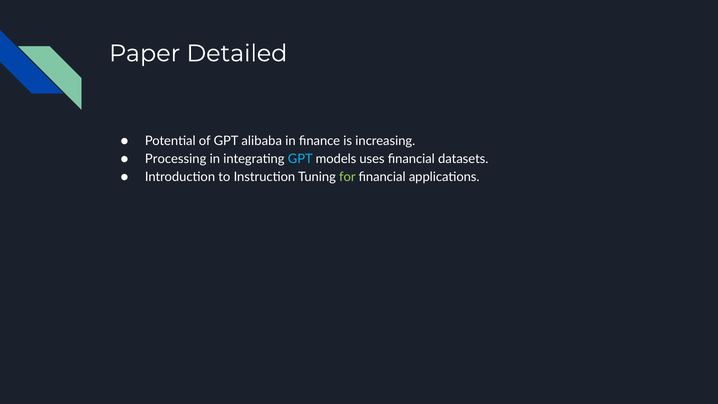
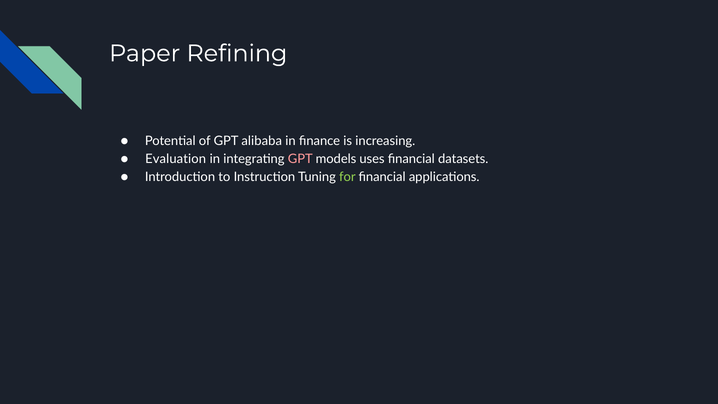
Detailed: Detailed -> Refining (237, 53)
Processing: Processing -> Evaluation (176, 159)
GPT colour: light blue -> pink (300, 159)
